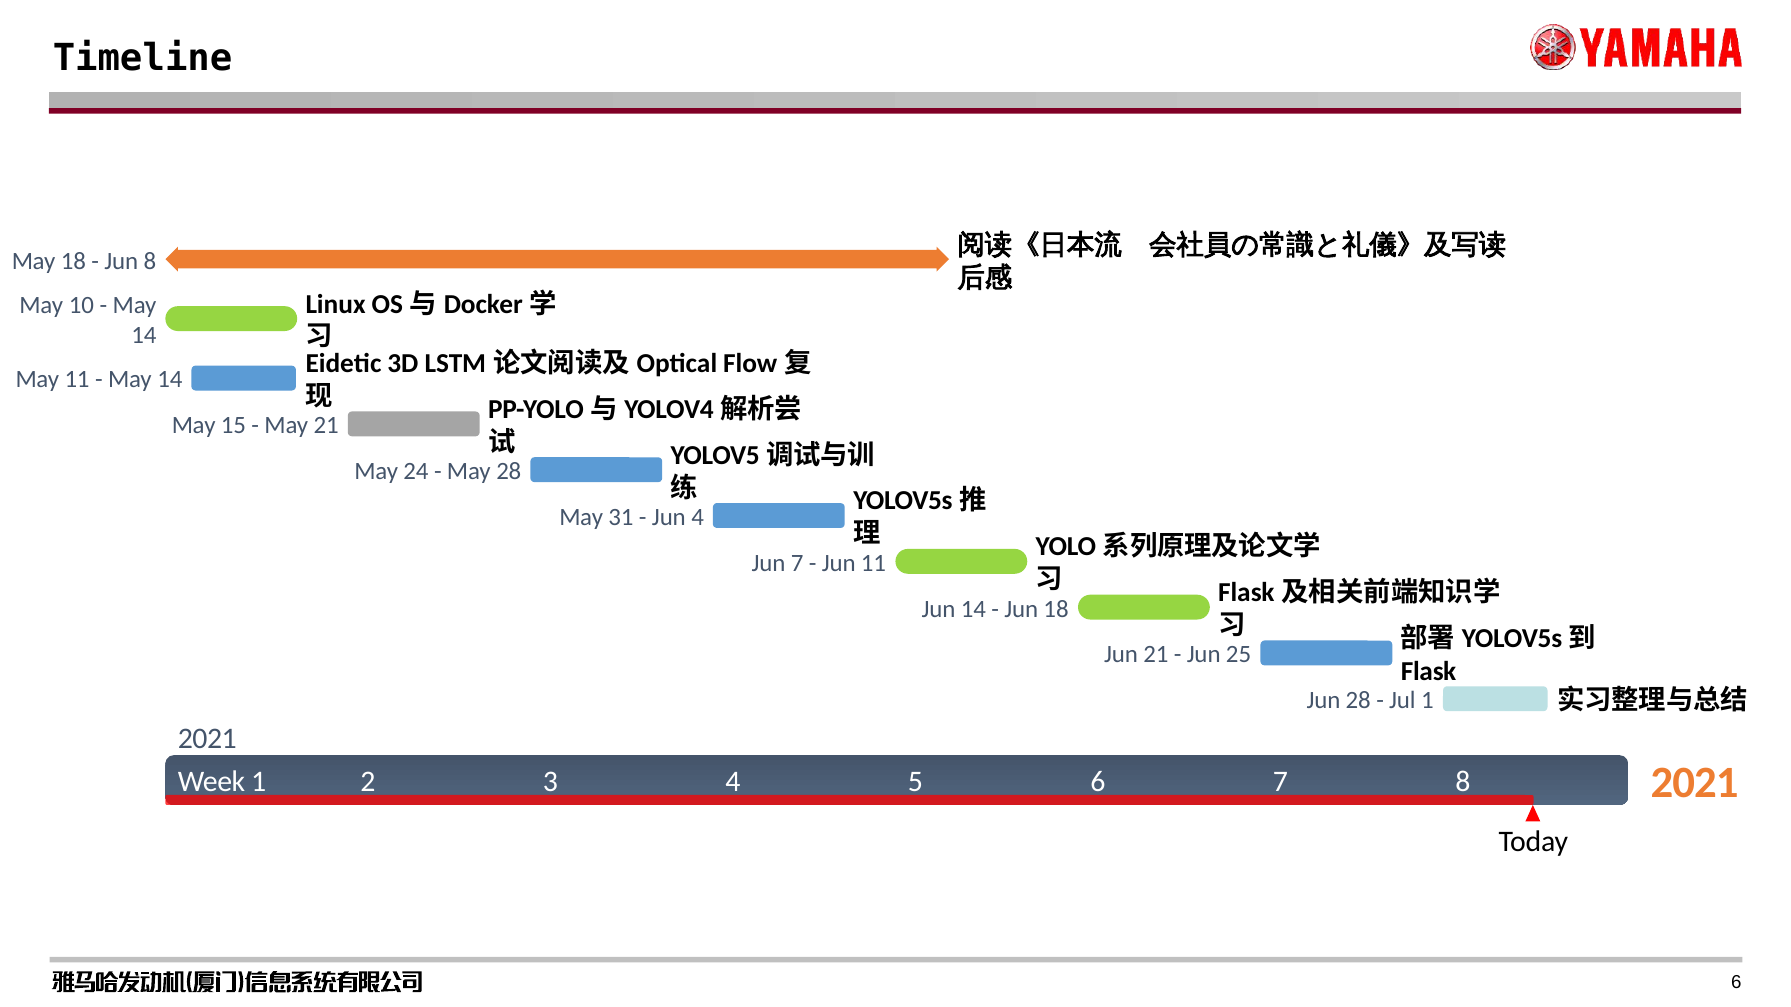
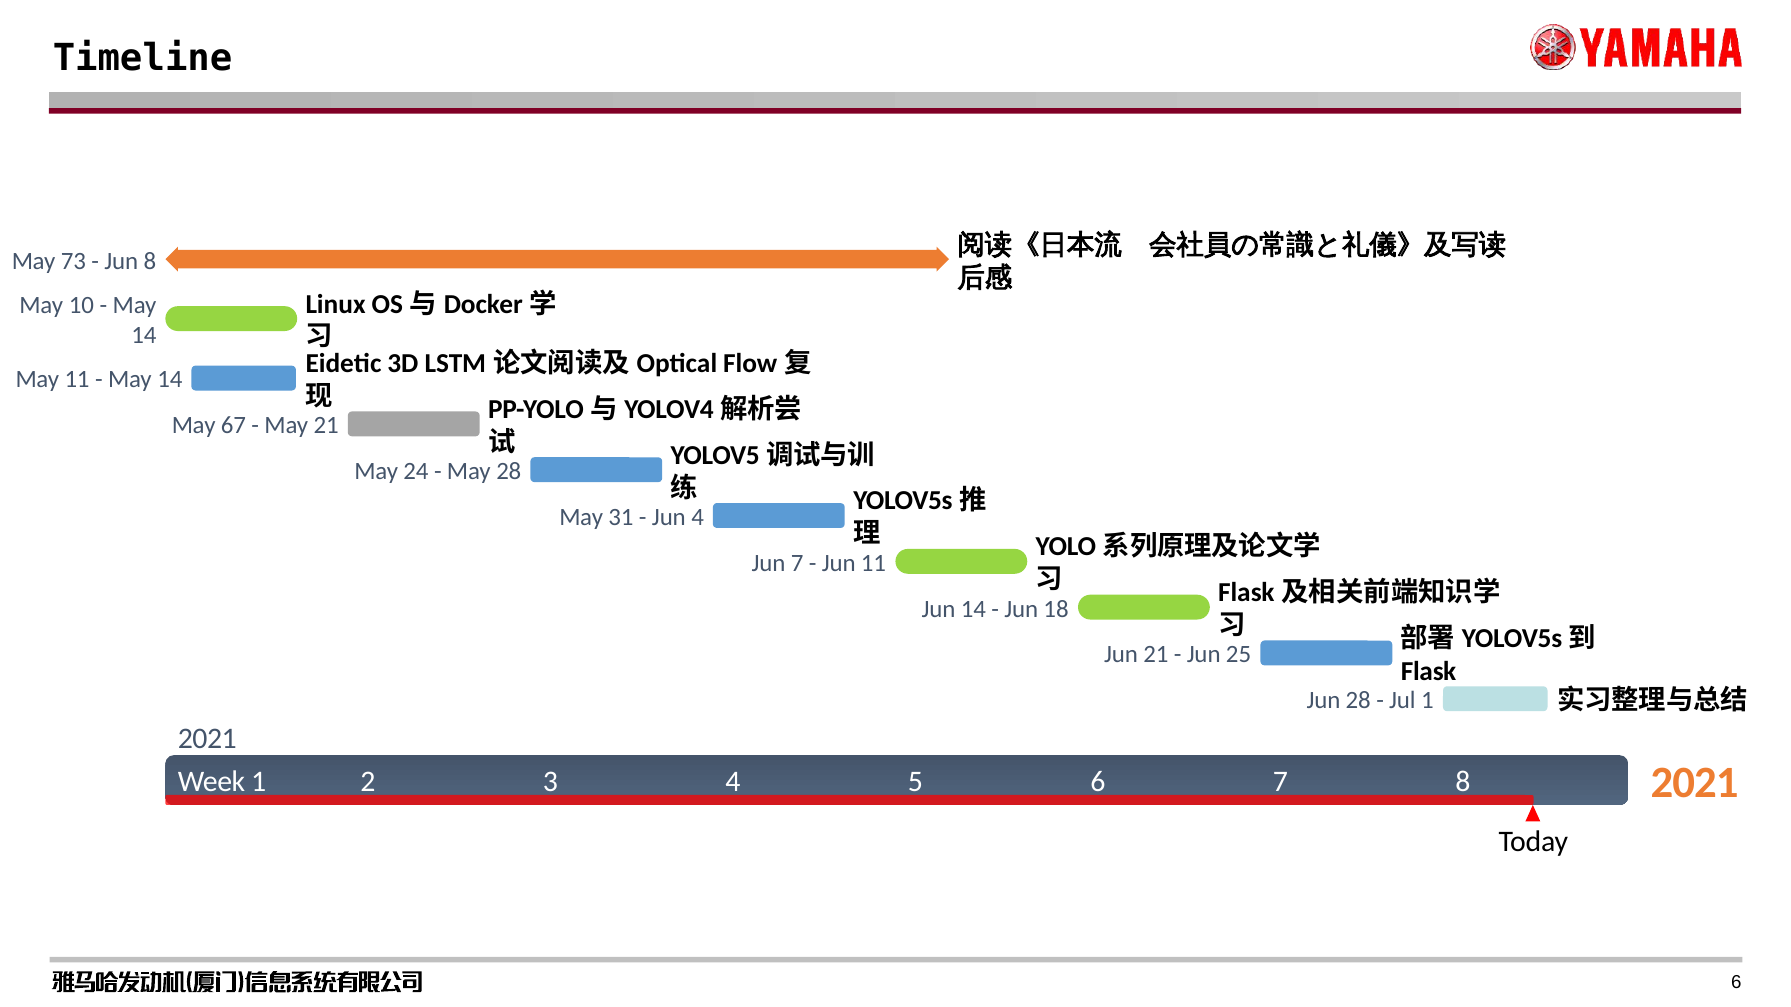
May 18: 18 -> 73 (73, 261)
15: 15 -> 67 (233, 426)
